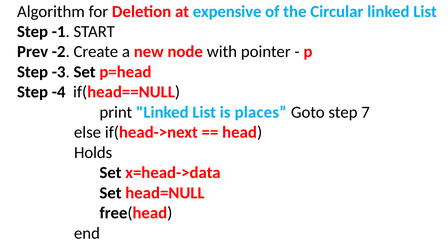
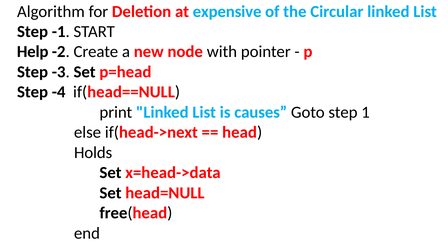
Prev: Prev -> Help (33, 52)
places: places -> causes (261, 112)
7: 7 -> 1 (366, 112)
